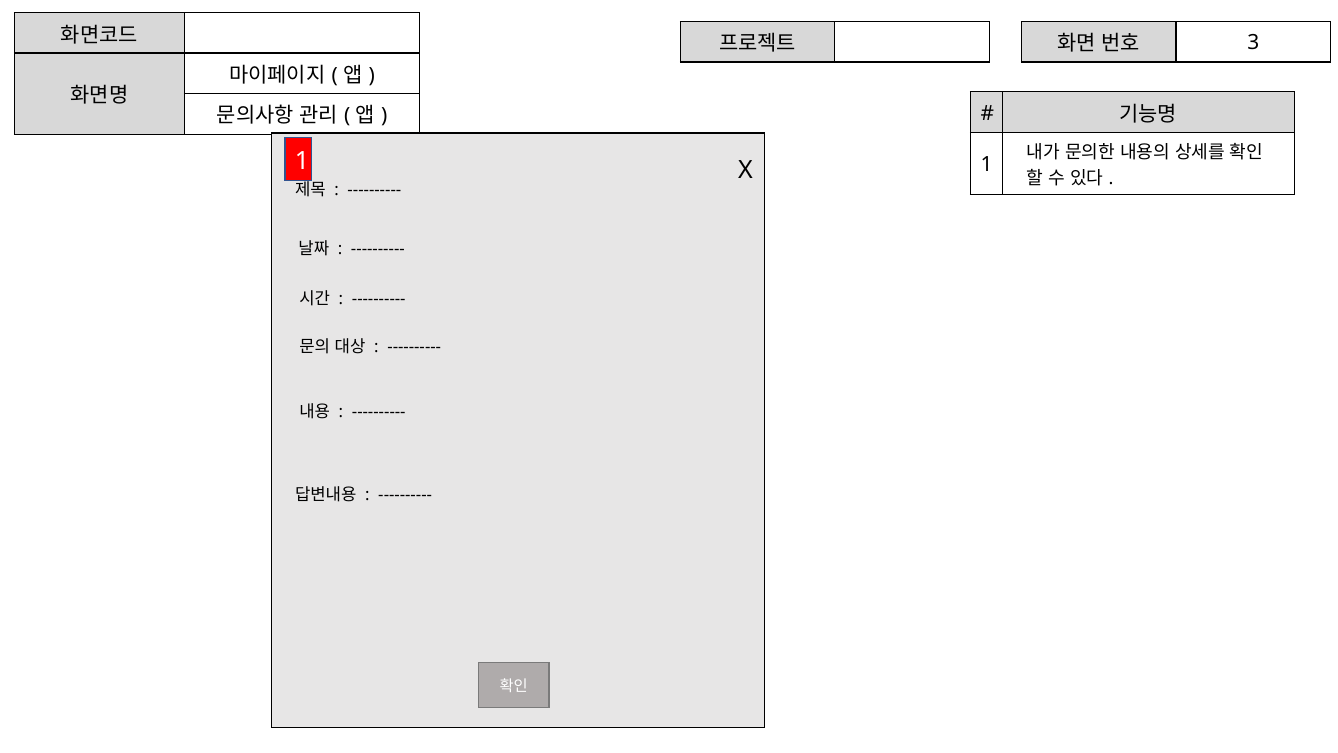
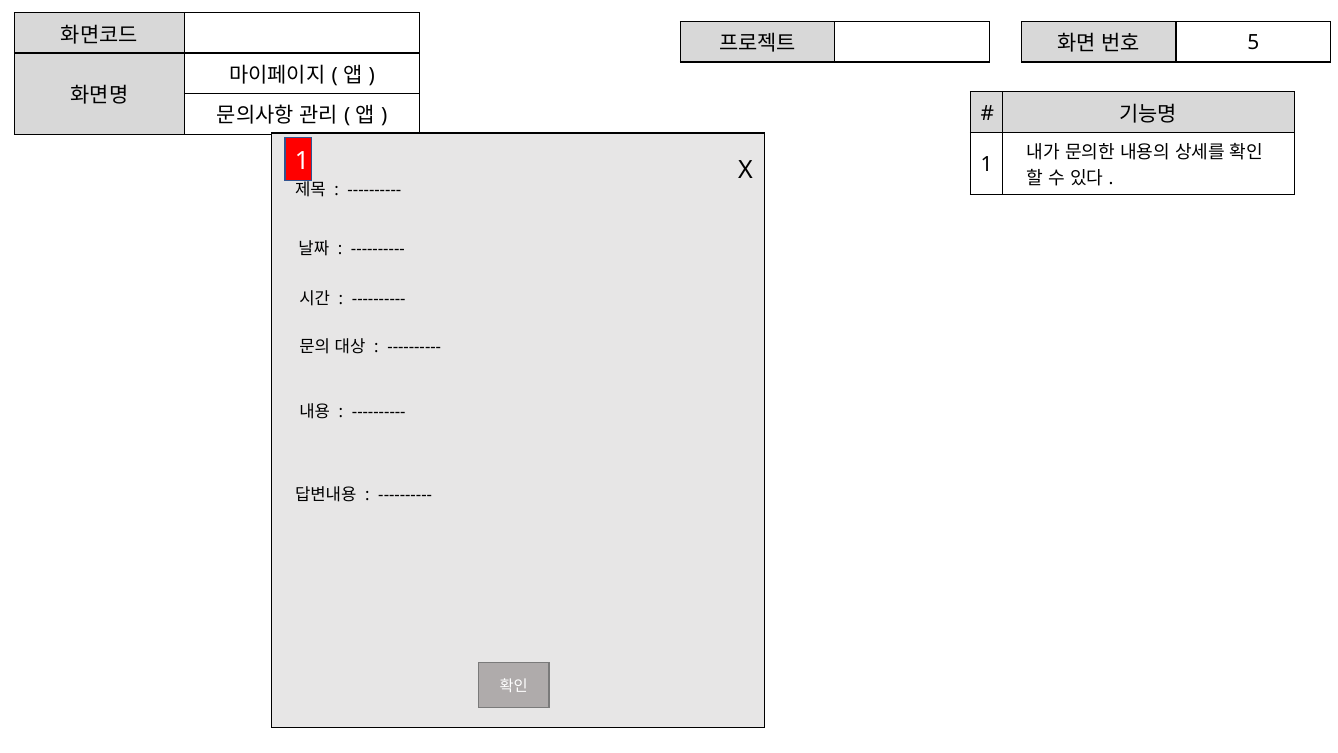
3: 3 -> 5 (1253, 43)
